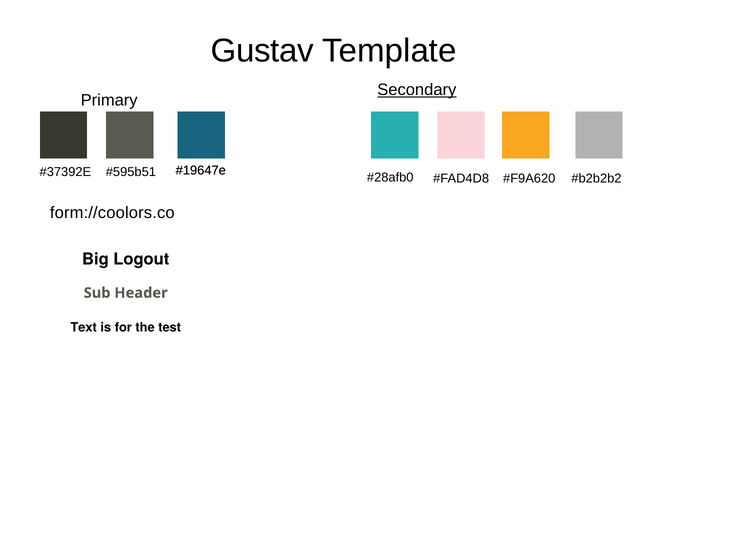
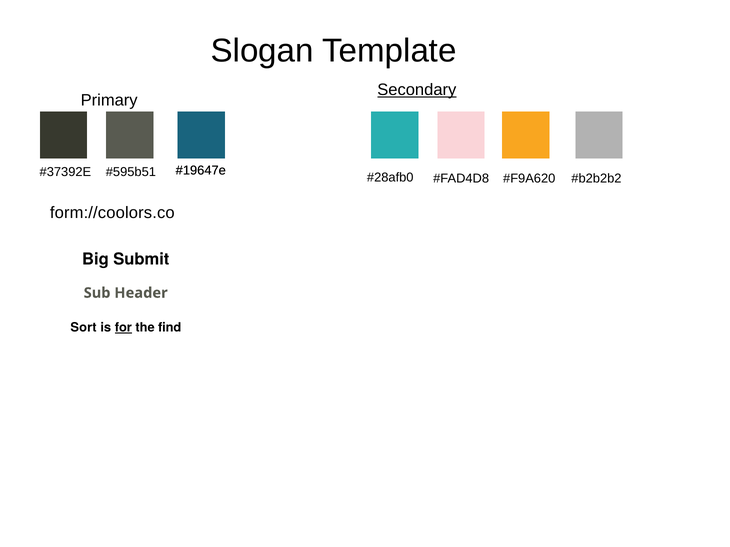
Gustav: Gustav -> Slogan (262, 51)
Logout: Logout -> Submit (141, 259)
Text: Text -> Sort (84, 328)
for underline: none -> present (123, 328)
test: test -> find (170, 328)
